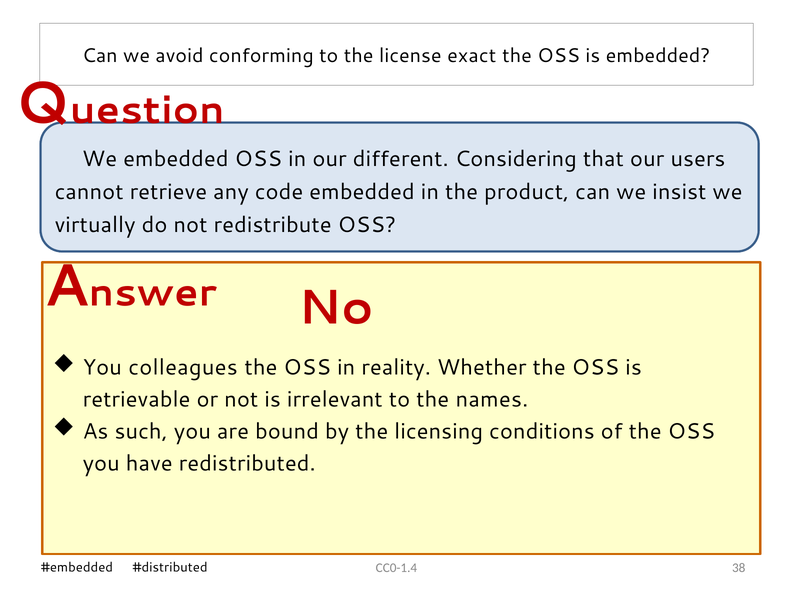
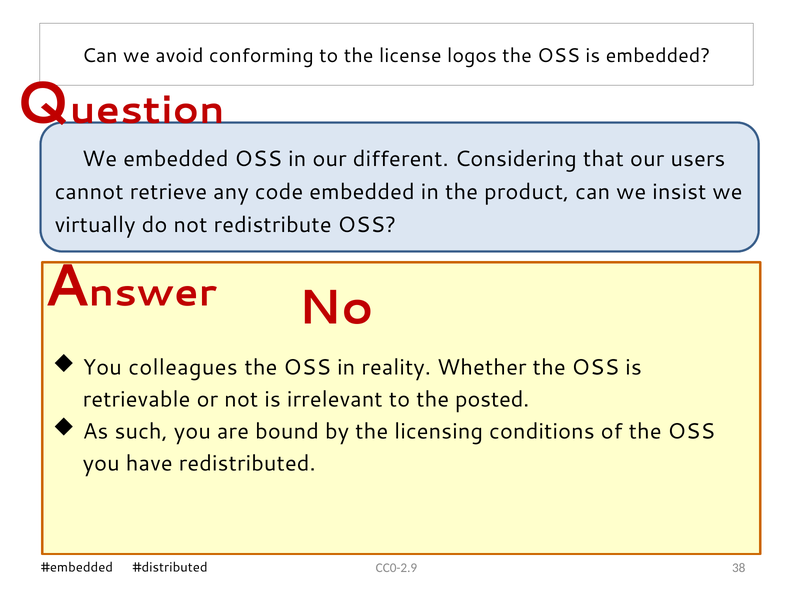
exact: exact -> logos (472, 56)
names: names -> posted (492, 399)
CC0-1.4: CC0-1.4 -> CC0-2.9 (396, 568)
